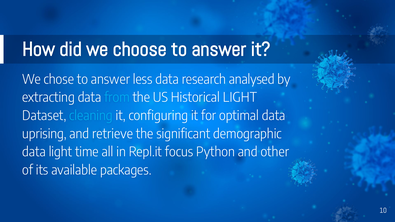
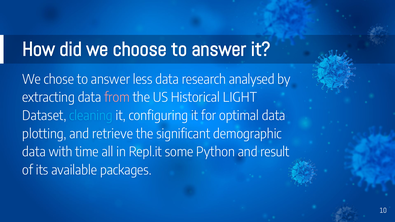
from colour: light blue -> pink (117, 98)
uprising: uprising -> plotting (44, 134)
data light: light -> with (60, 152)
focus: focus -> some (179, 152)
other: other -> result (275, 152)
